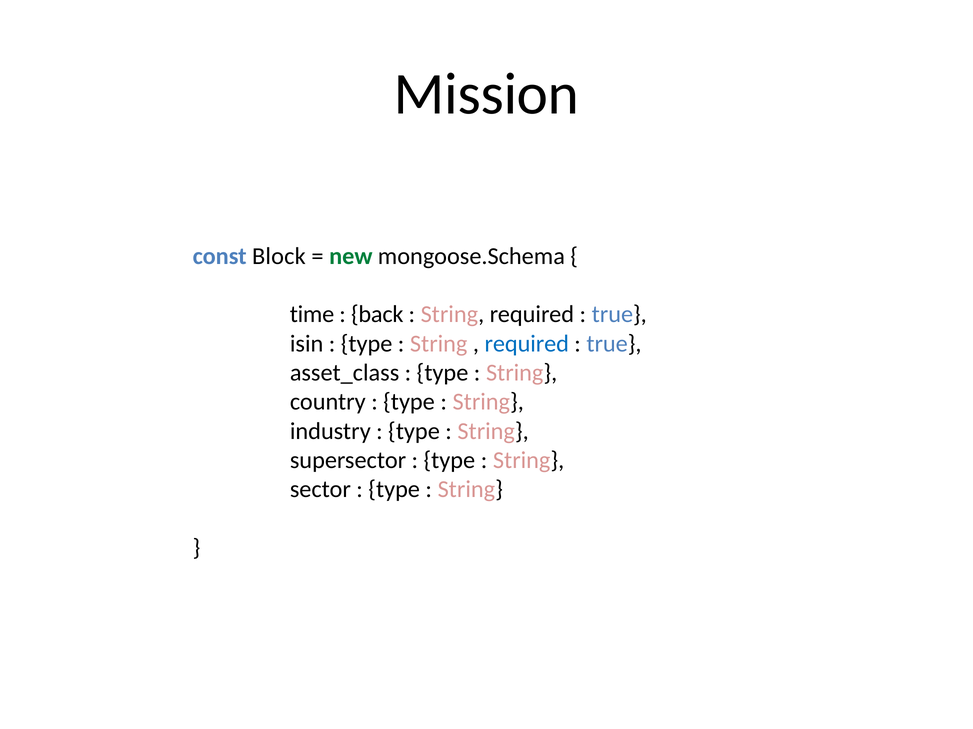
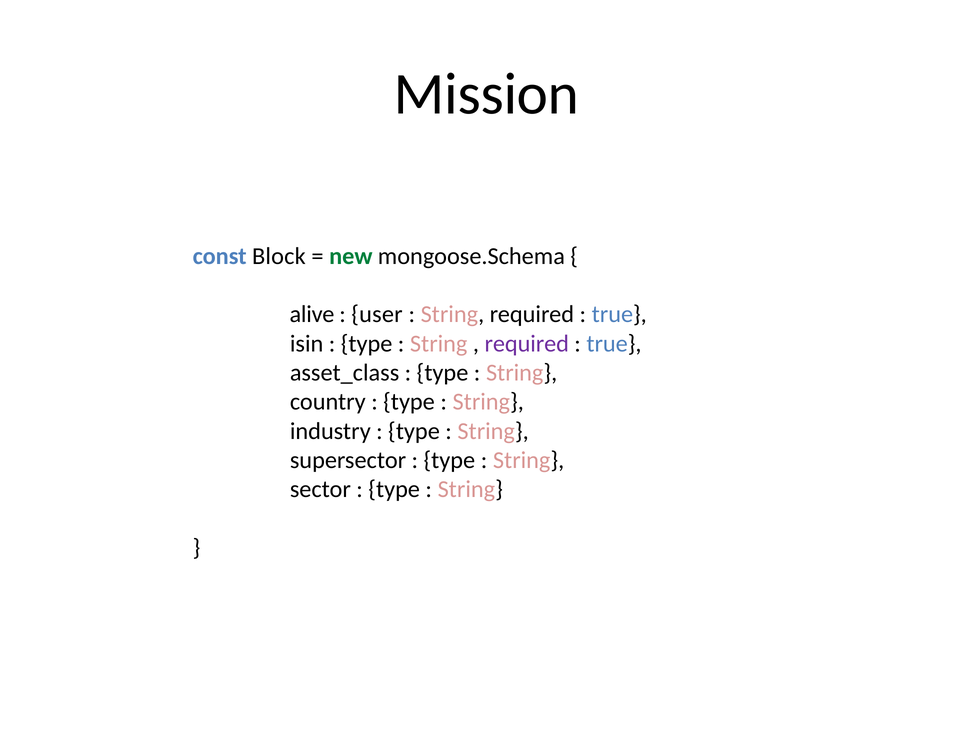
time: time -> alive (312, 315)
back: back -> user (377, 315)
required colour: blue -> purple (527, 344)
